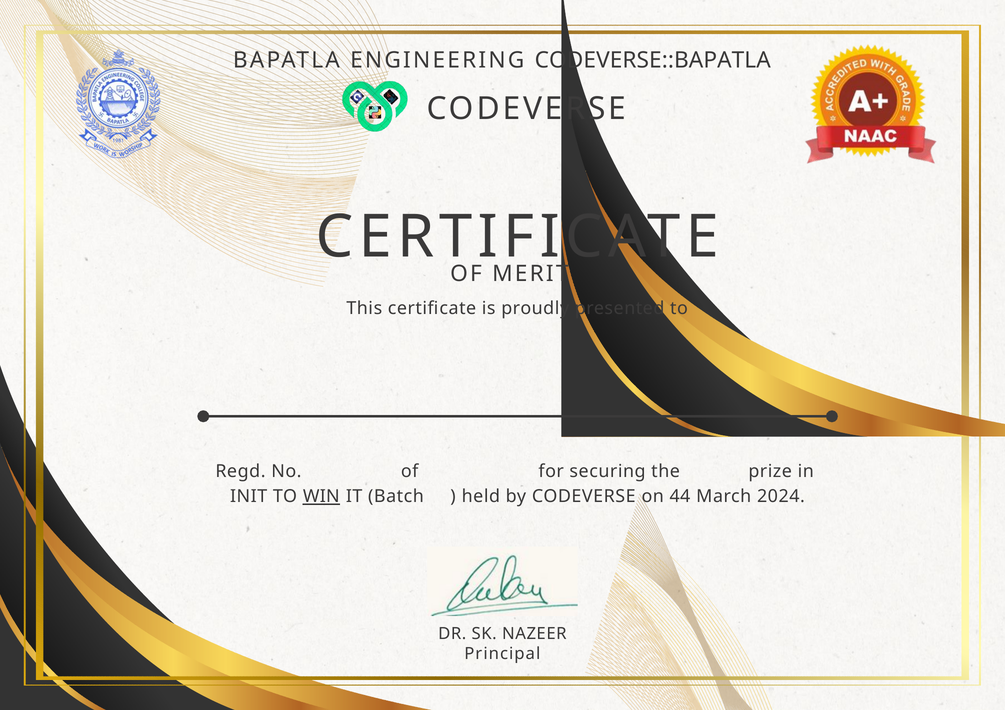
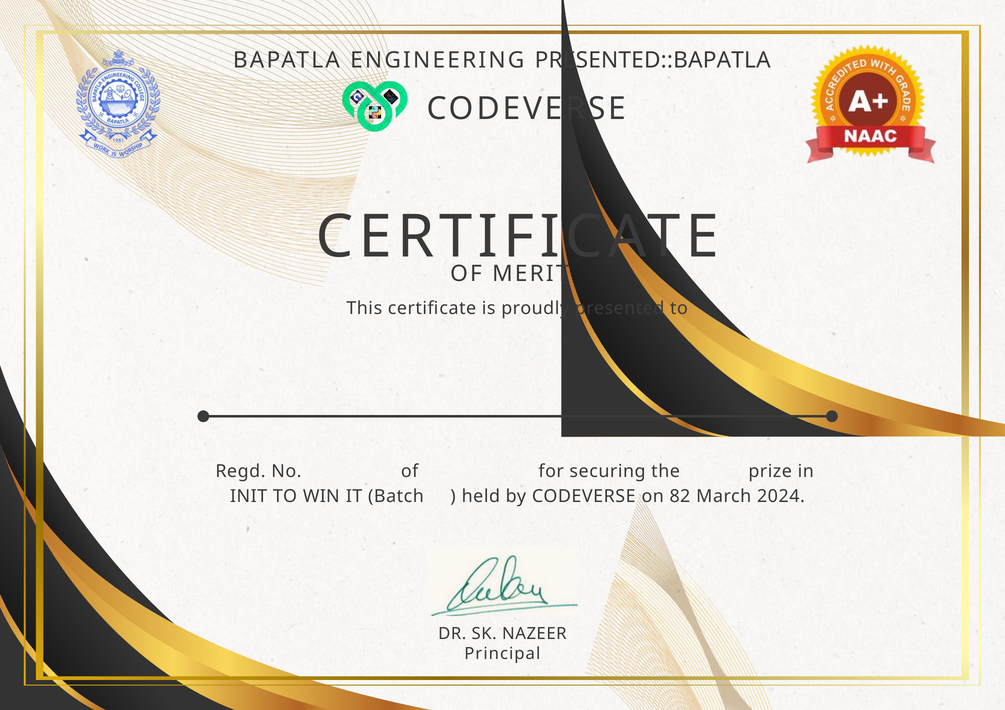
CODEVERSE::BAPATLA: CODEVERSE::BAPATLA -> PRESENTED::BAPATLA (653, 60)
WIN underline: present -> none (321, 497)
44: 44 -> 82 (680, 497)
